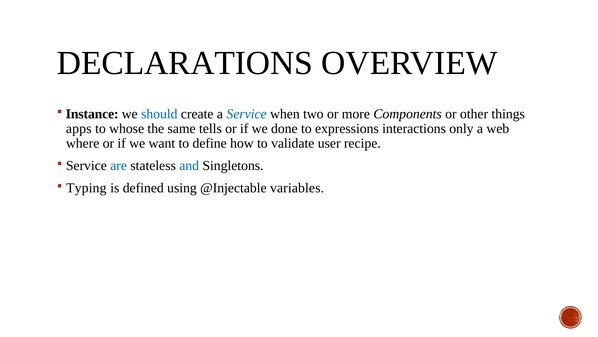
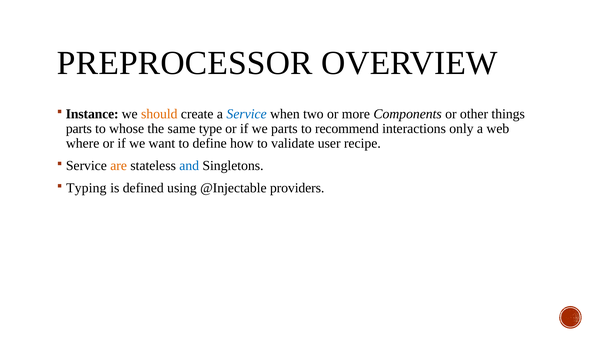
DECLARATIONS: DECLARATIONS -> PREPROCESSOR (185, 63)
should colour: blue -> orange (159, 114)
apps: apps -> parts (79, 128)
tells: tells -> type (211, 128)
we done: done -> parts (284, 128)
expressions: expressions -> recommend (347, 128)
are colour: blue -> orange (119, 165)
variables: variables -> providers (297, 188)
